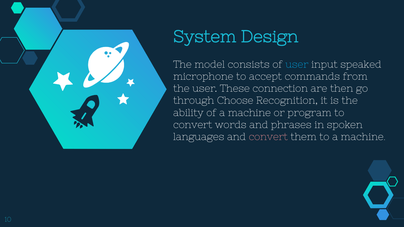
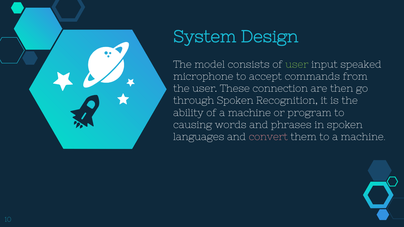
user colour: light blue -> light green (297, 64)
through Choose: Choose -> Spoken (235, 101)
convert: convert -> causing (193, 125)
